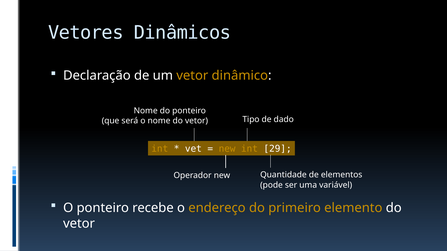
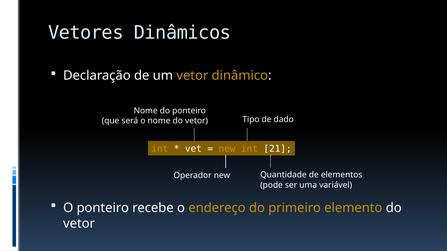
29: 29 -> 21 (278, 149)
